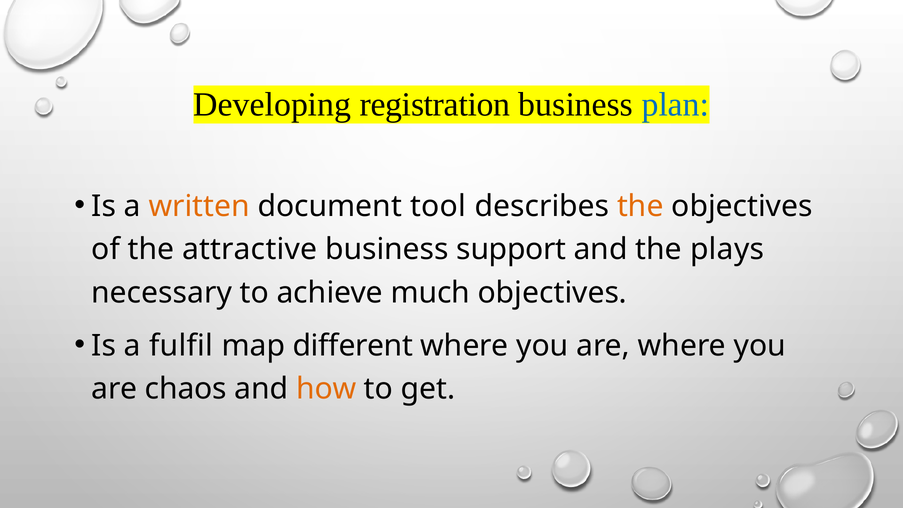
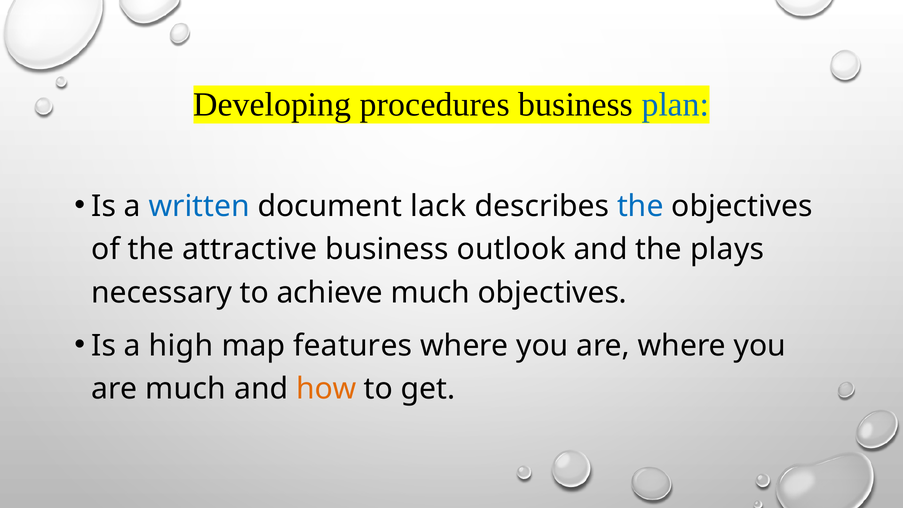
registration: registration -> procedures (435, 105)
written colour: orange -> blue (199, 206)
tool: tool -> lack (438, 206)
the colour: orange -> blue (640, 206)
support: support -> outlook (511, 249)
fulfil: fulfil -> high (181, 346)
different: different -> features (353, 346)
are chaos: chaos -> much (186, 389)
